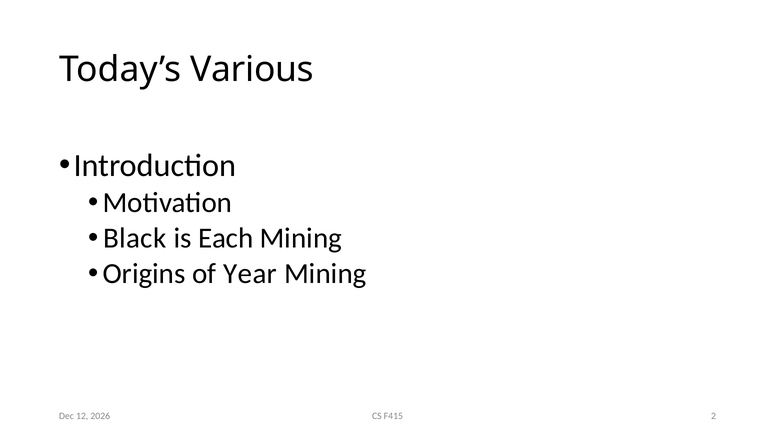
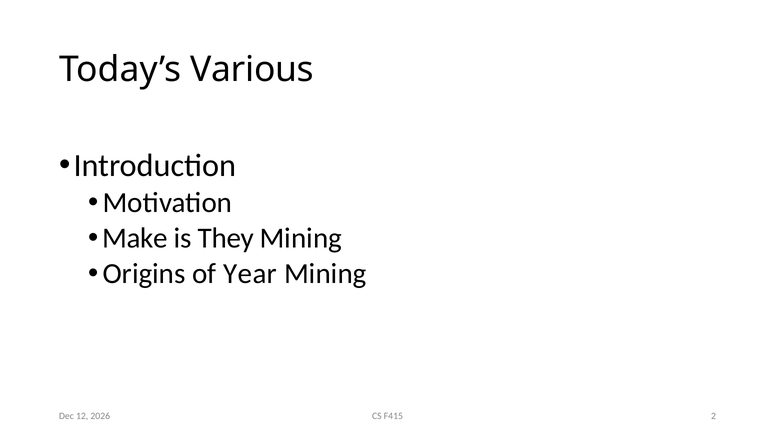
Black: Black -> Make (135, 238)
Each: Each -> They (226, 238)
